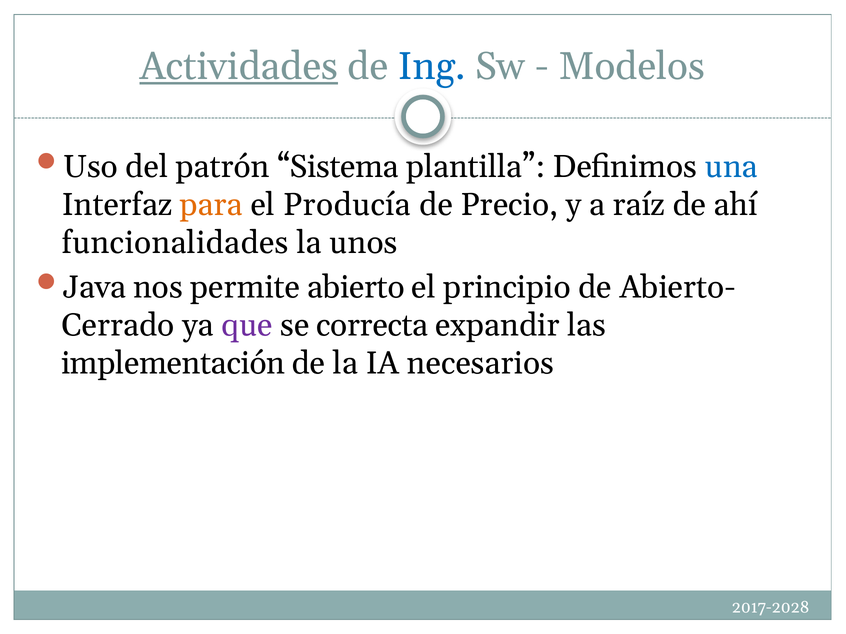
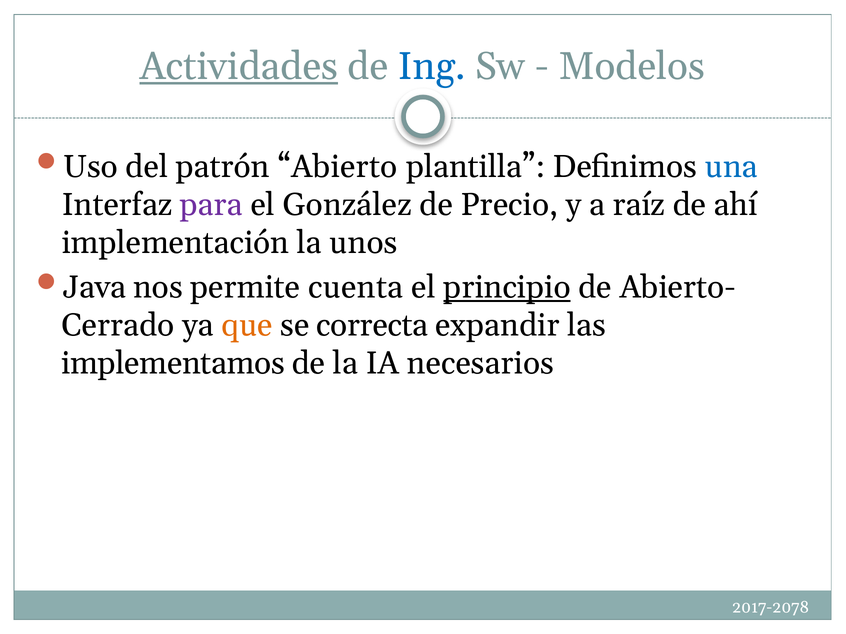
Sistema: Sistema -> Abierto (338, 167)
para colour: orange -> purple (211, 205)
Producía: Producía -> González (347, 205)
funcionalidades: funcionalidades -> implementación (175, 243)
abierto: abierto -> cuenta (356, 287)
principio underline: none -> present (507, 287)
que colour: purple -> orange (247, 325)
implementación: implementación -> implementamos (173, 364)
2017-2028: 2017-2028 -> 2017-2078 (771, 608)
